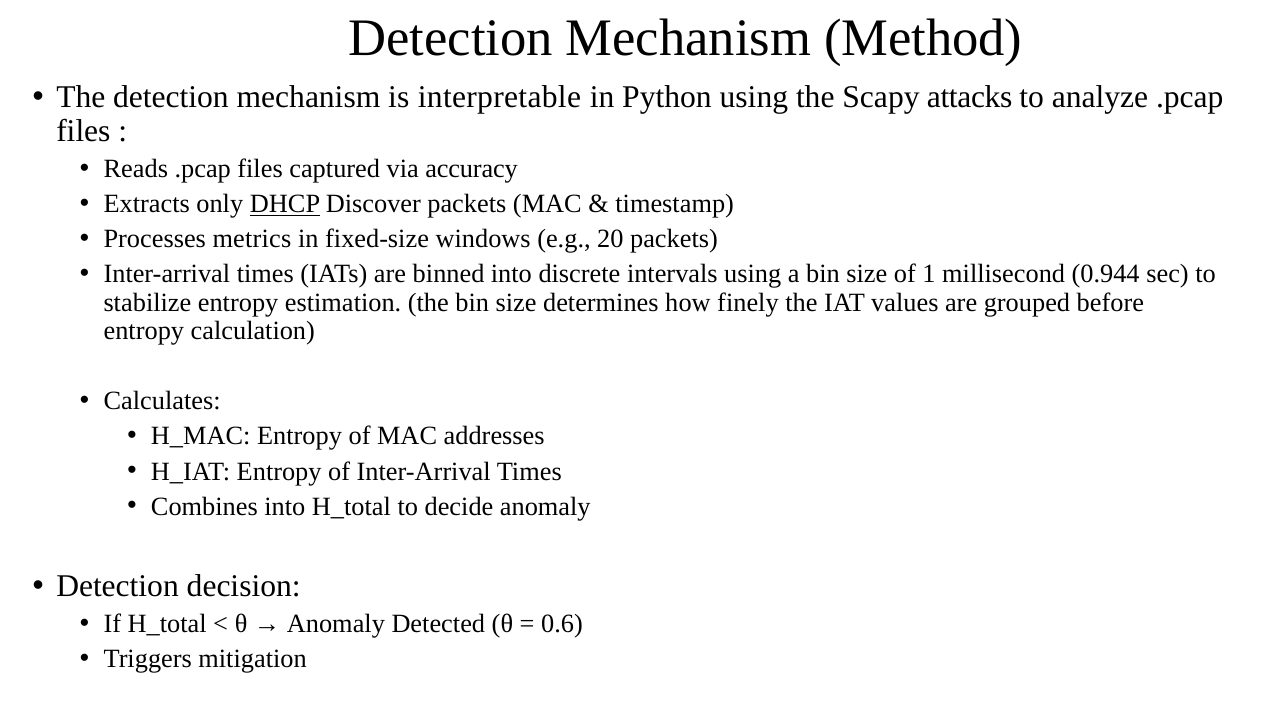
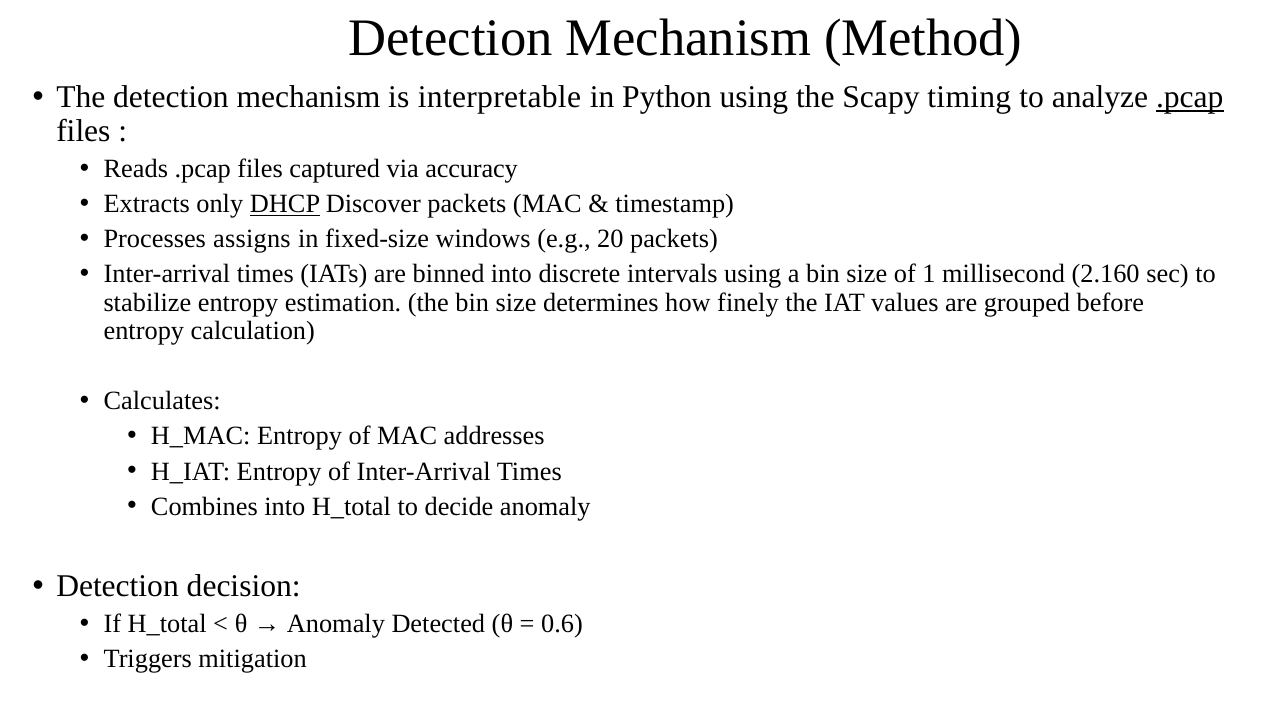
attacks: attacks -> timing (969, 97)
.pcap underline: none -> present (1190, 97)
metrics: metrics -> assigns (252, 239)
0.944: 0.944 -> 2.160 (1106, 274)
